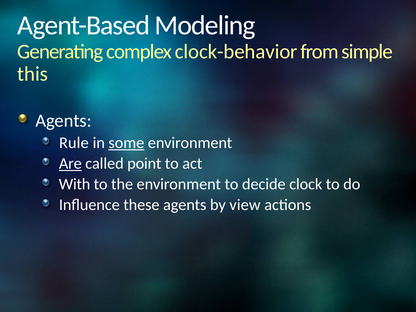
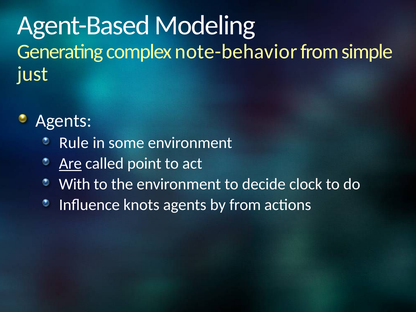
clock-behavior: clock-behavior -> note-behavior (236, 52)
this: this -> just (33, 74)
some underline: present -> none (126, 143)
these: these -> knots (141, 205)
by view: view -> from (245, 205)
